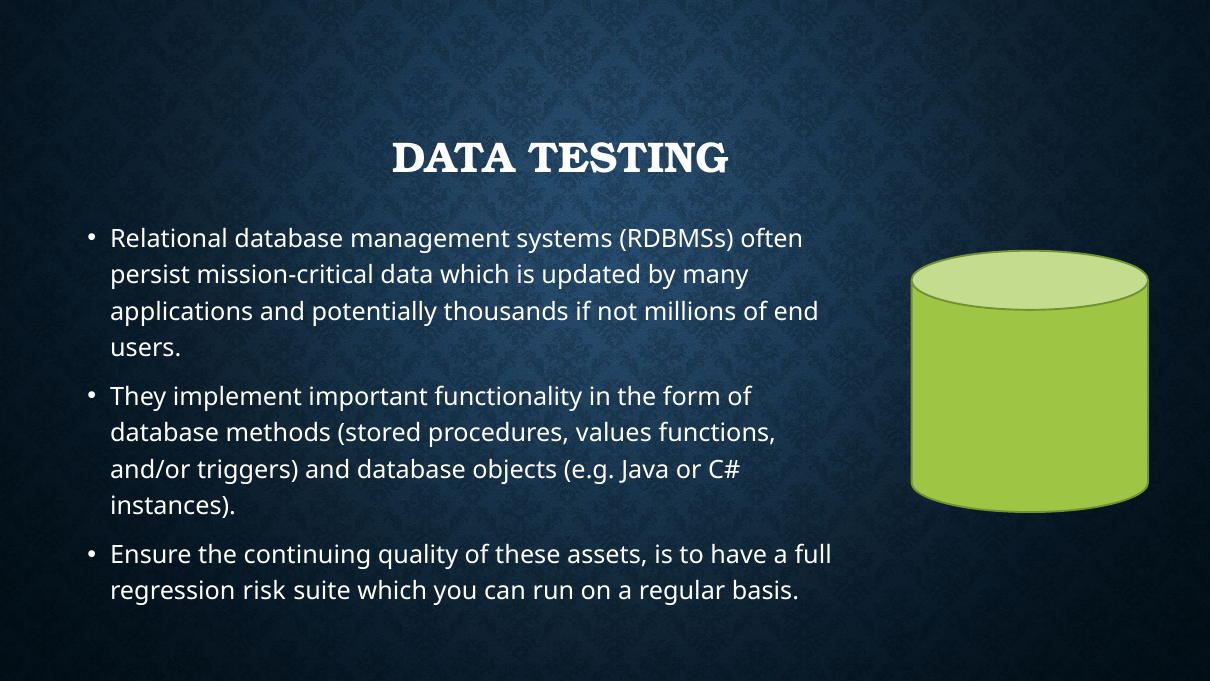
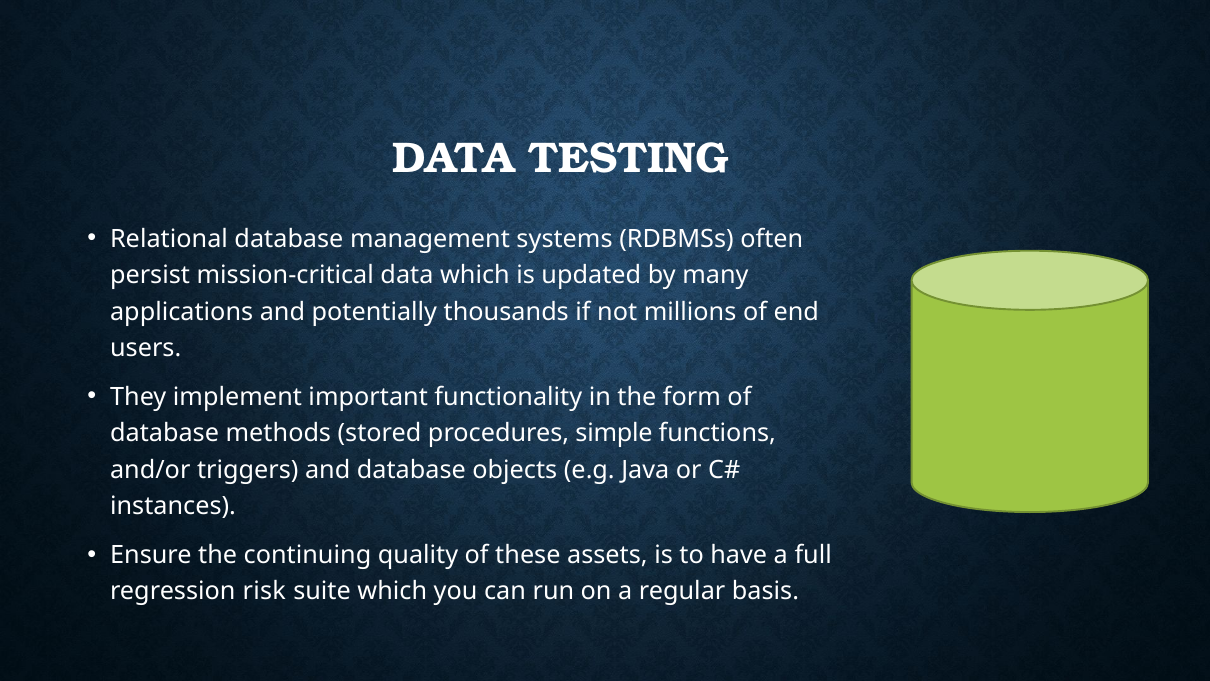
values: values -> simple (614, 433)
